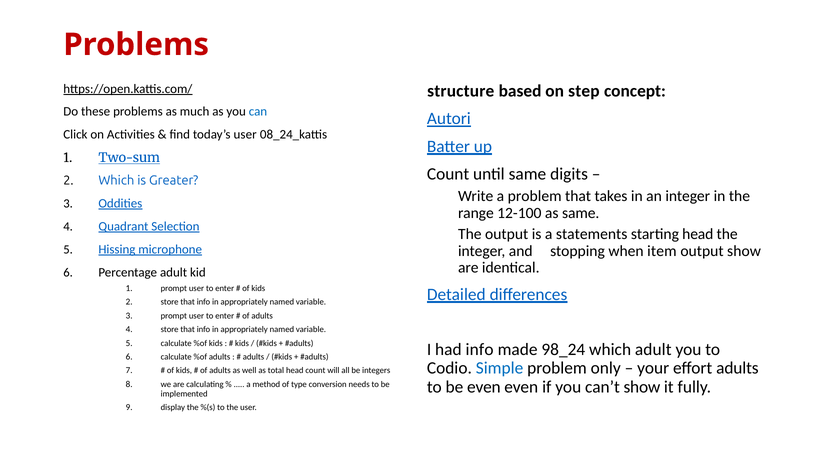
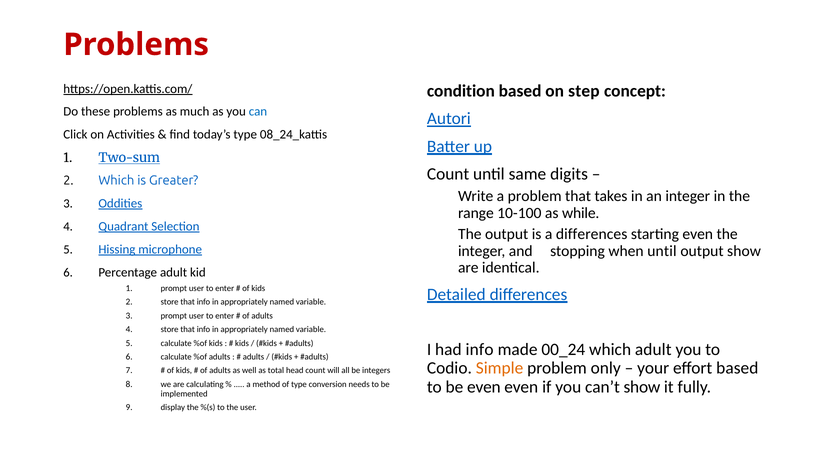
structure: structure -> condition (461, 91)
today’s user: user -> type (245, 134)
12-100: 12-100 -> 10-100 (519, 213)
as same: same -> while (581, 213)
a statements: statements -> differences (592, 234)
starting head: head -> even (698, 234)
when item: item -> until (662, 251)
98_24: 98_24 -> 00_24 (563, 349)
Simple colour: blue -> orange (500, 368)
effort adults: adults -> based (737, 368)
